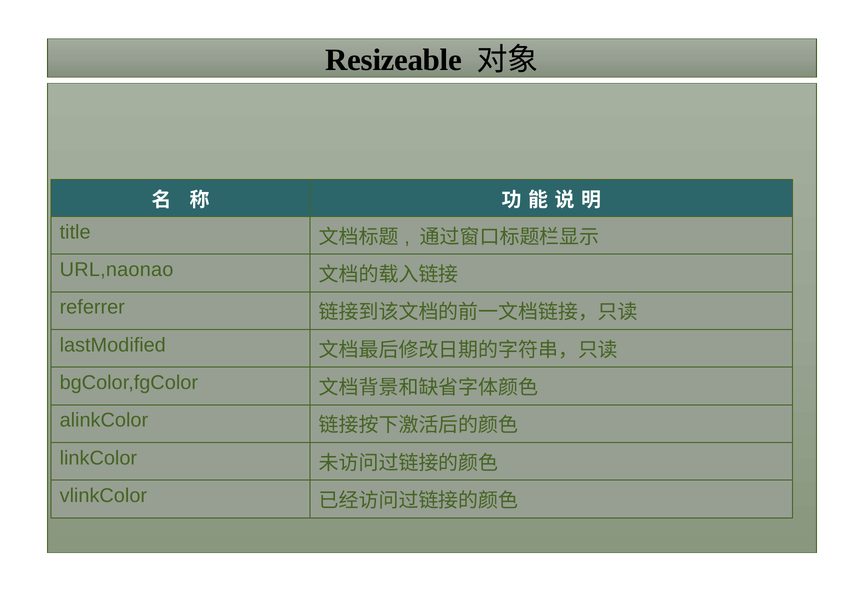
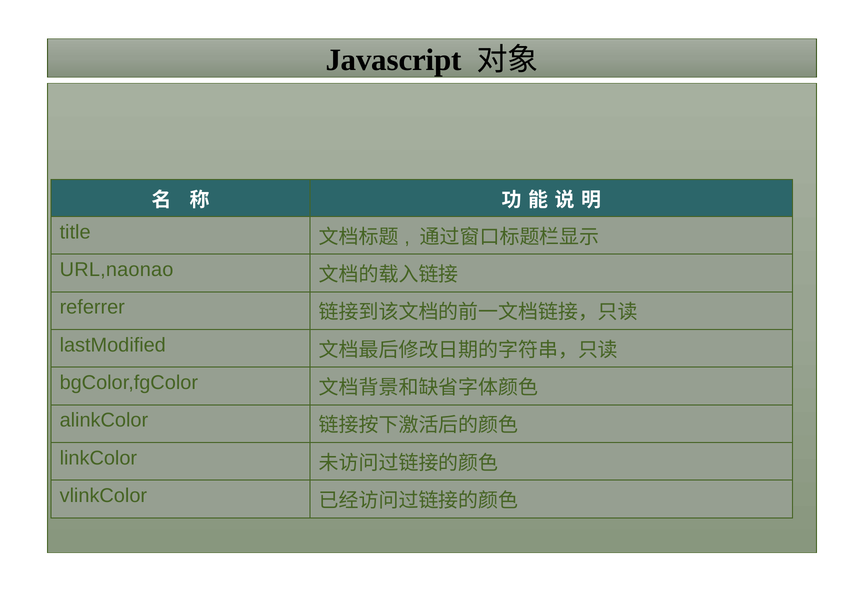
Resizeable: Resizeable -> Javascript (393, 60)
